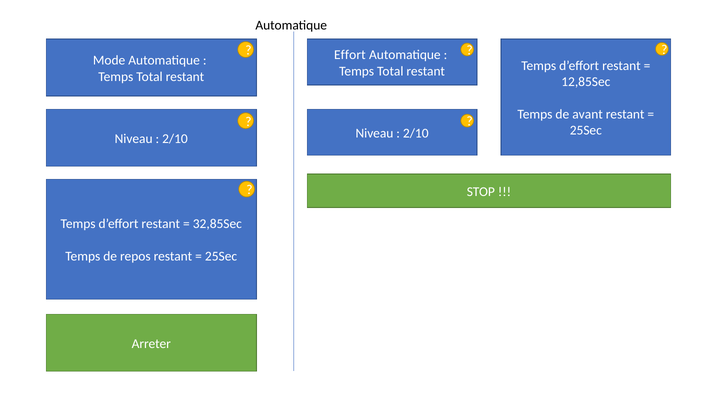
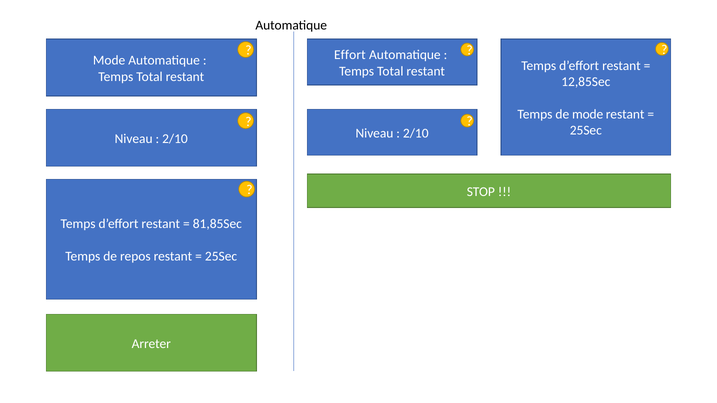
de avant: avant -> mode (588, 114)
32,85Sec: 32,85Sec -> 81,85Sec (217, 224)
